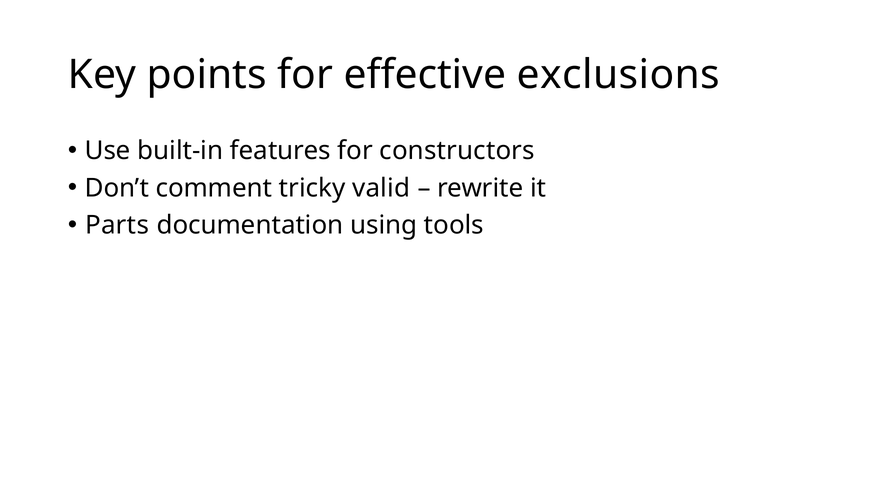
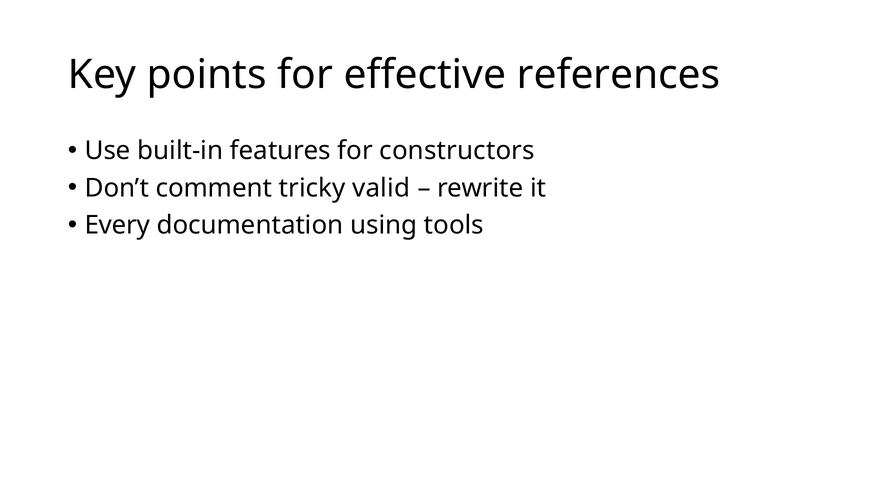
exclusions: exclusions -> references (619, 75)
Parts: Parts -> Every (117, 225)
